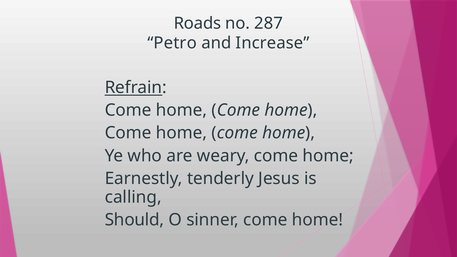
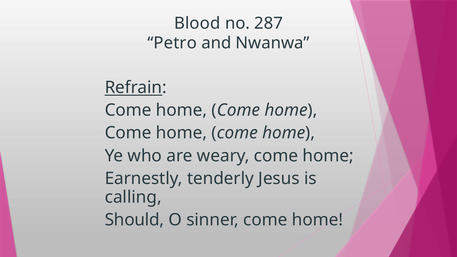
Roads: Roads -> Blood (197, 23)
Increase: Increase -> Nwanwa (273, 43)
